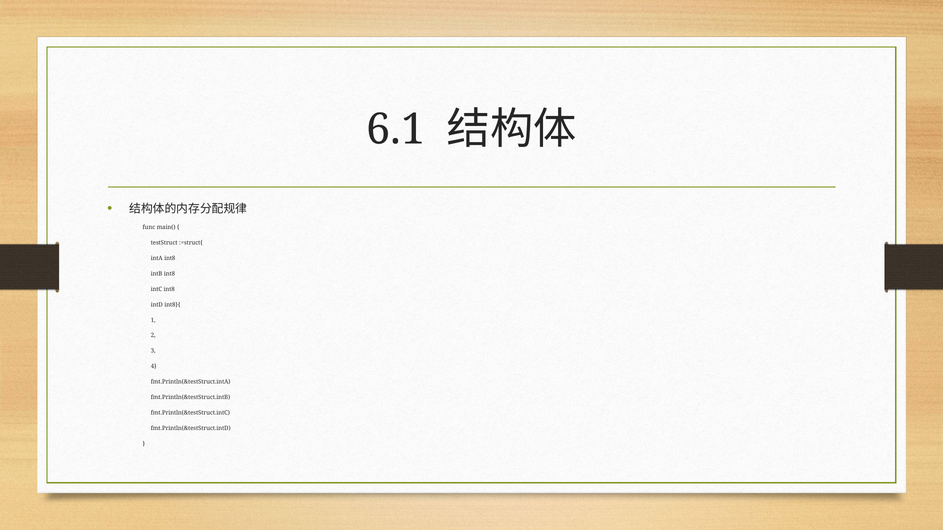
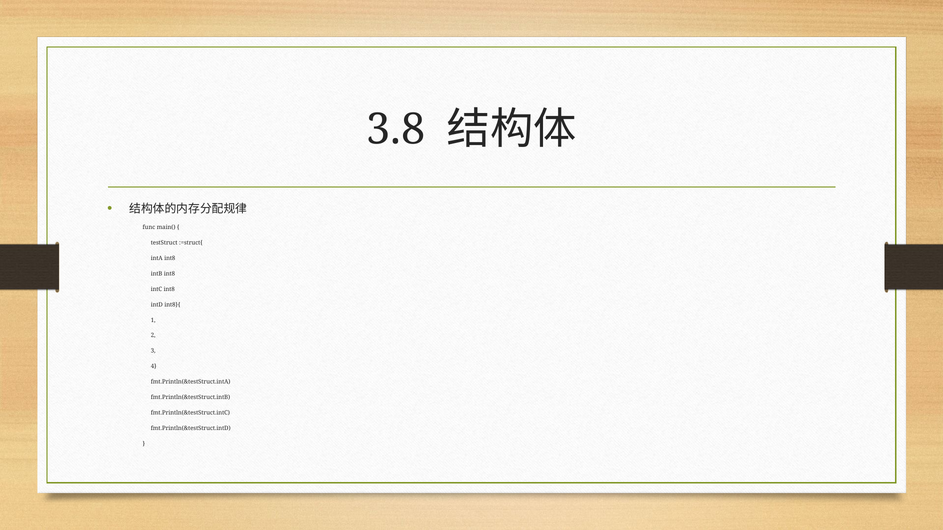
6.1: 6.1 -> 3.8 (396, 129)
